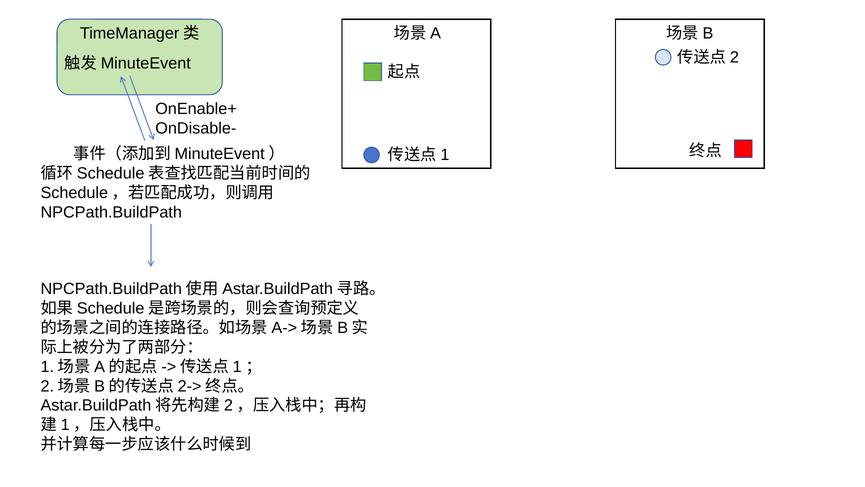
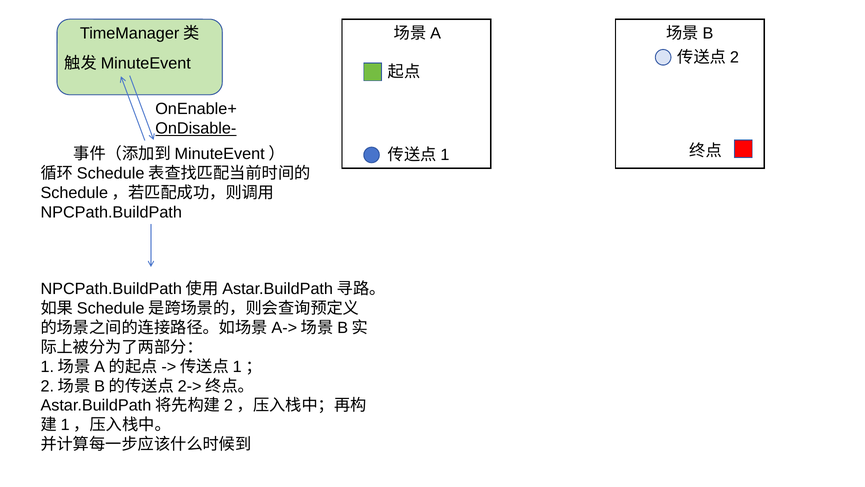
OnDisable- underline: none -> present (196, 128)
